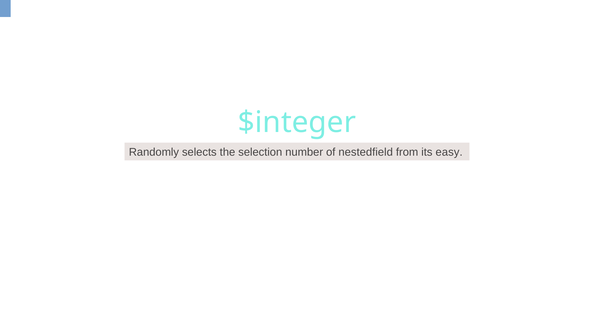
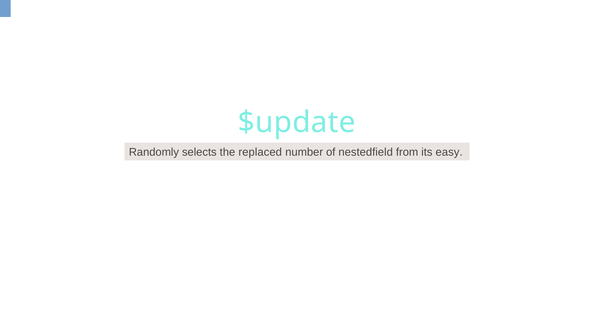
$integer: $integer -> $update (297, 122)
selection: selection -> replaced (260, 152)
